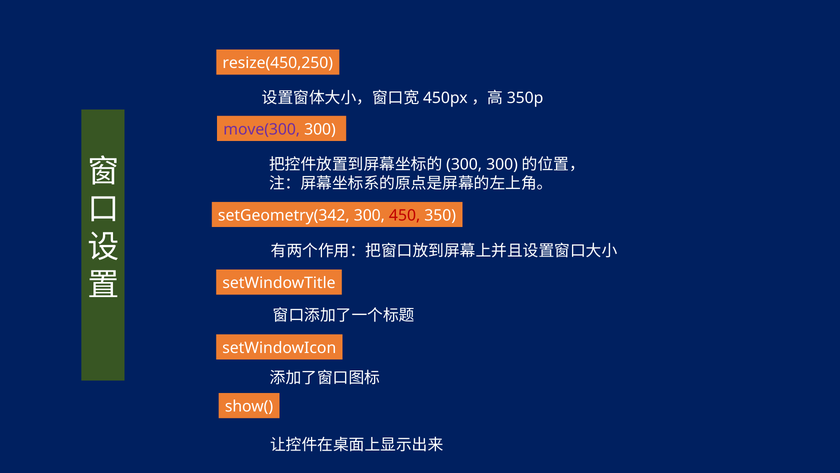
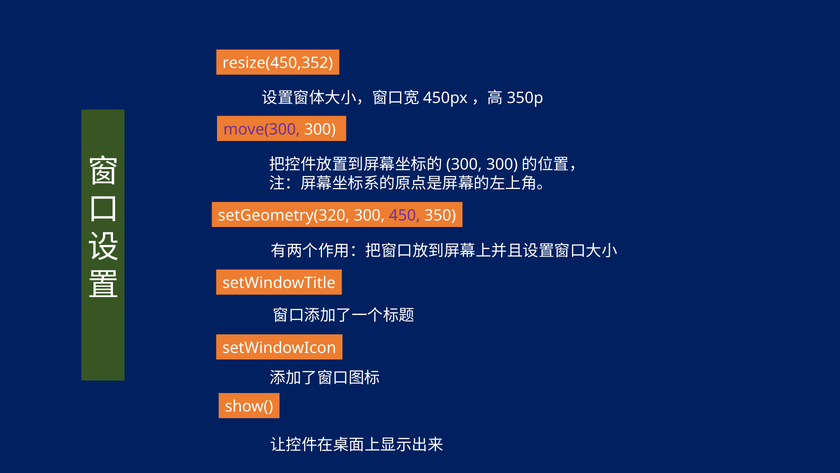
resize(450,250: resize(450,250 -> resize(450,352 (278, 63)
setGeometry(342: setGeometry(342 -> setGeometry(320 (284, 215)
450 colour: red -> purple (405, 215)
